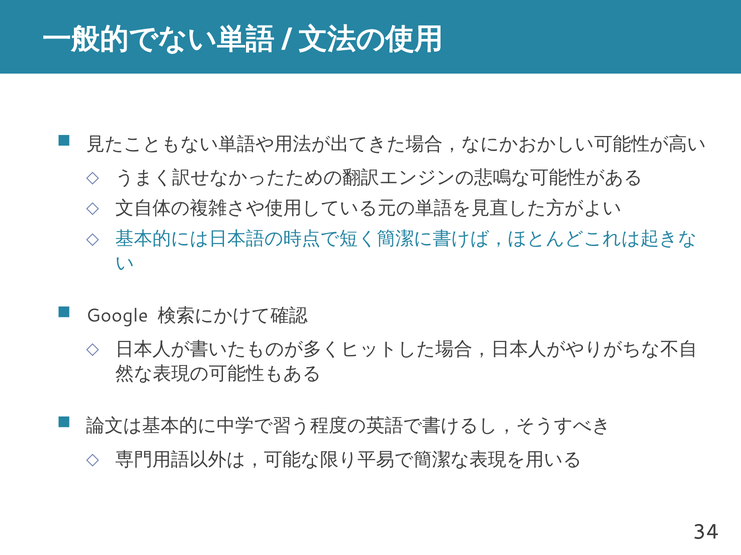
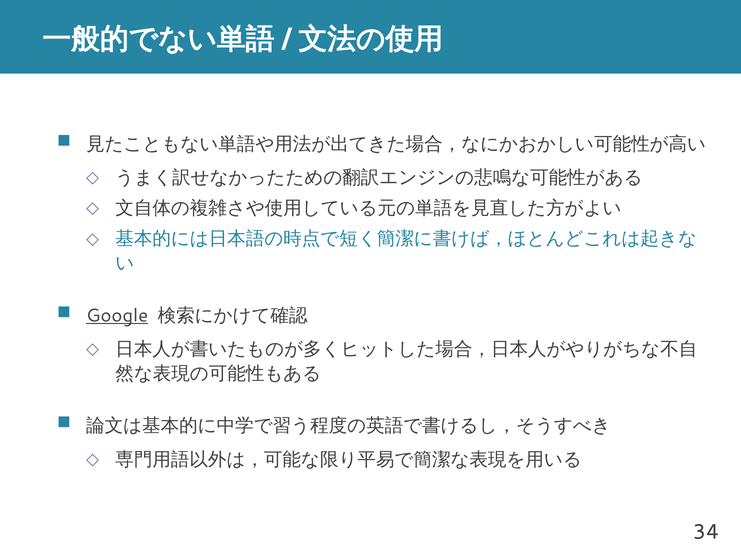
Google underline: none -> present (117, 316)
